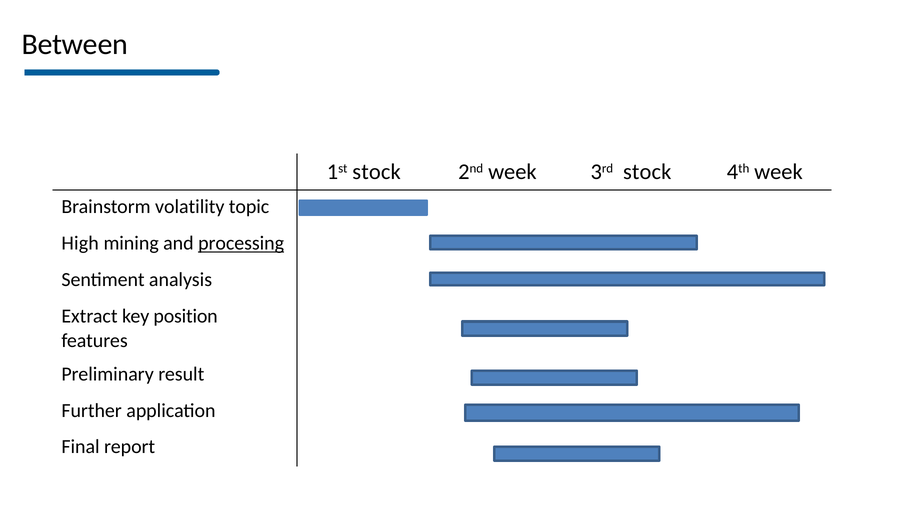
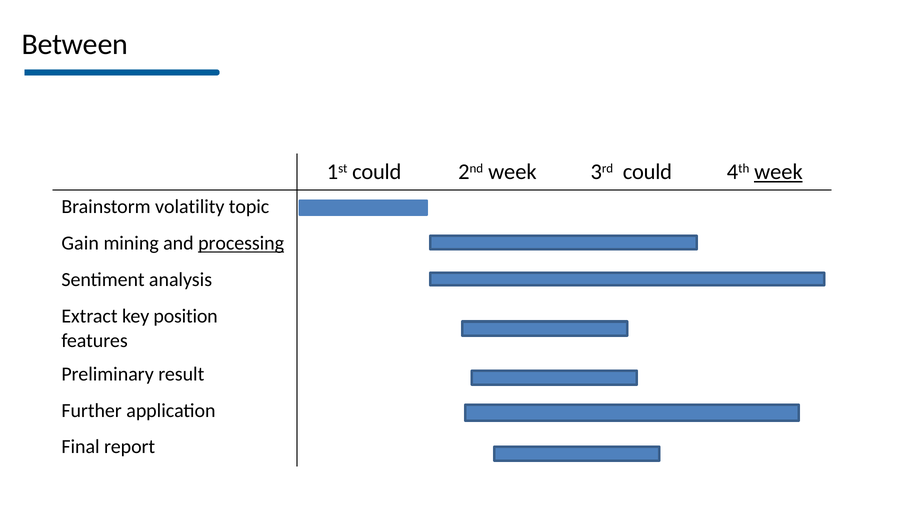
1st stock: stock -> could (377, 172)
3rd stock: stock -> could (647, 172)
week underline: none -> present (778, 172)
High: High -> Gain (80, 243)
